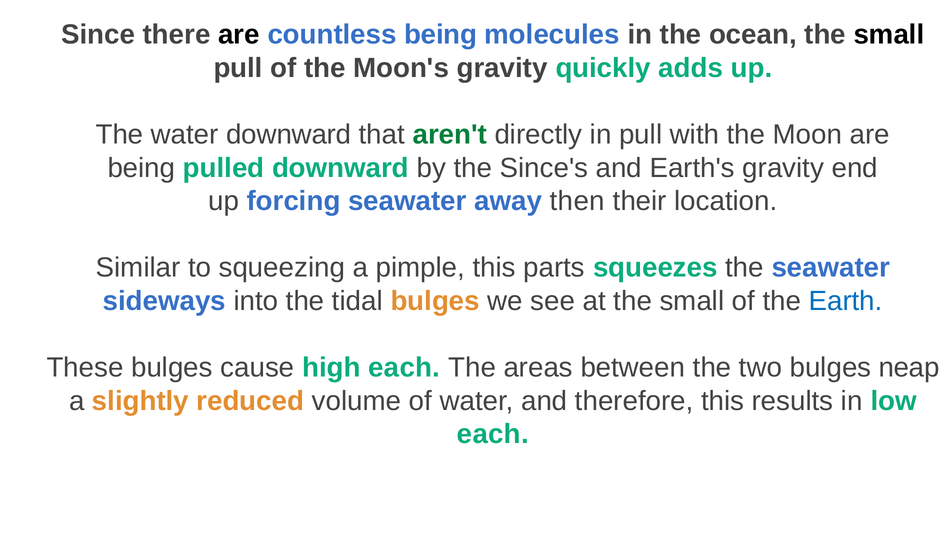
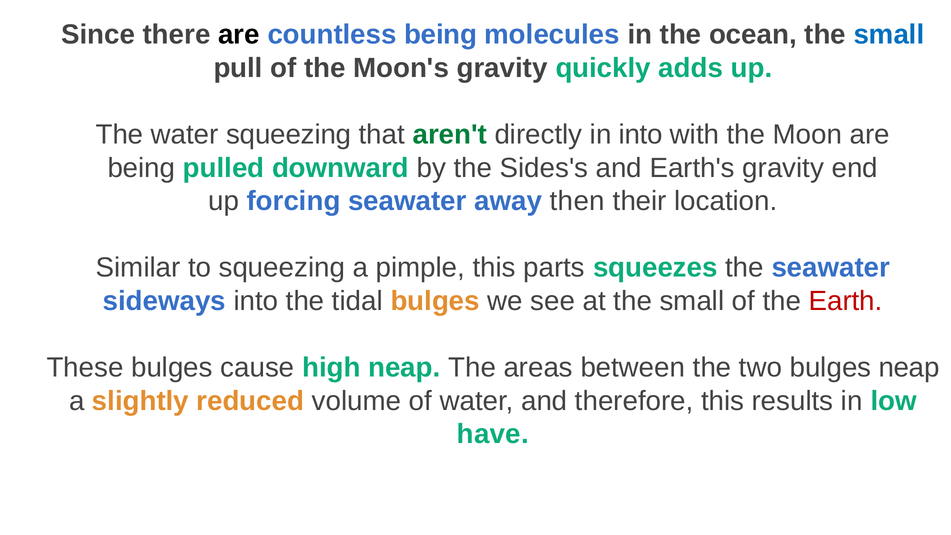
small colour: black -> blue (889, 35)
water downward: downward -> squeezing (289, 135)
in pull: pull -> into (641, 135)
Since's: Since's -> Sides's (544, 168)
Earth colour: blue -> red (846, 301)
high each: each -> neap (404, 368)
each: each -> have (493, 434)
